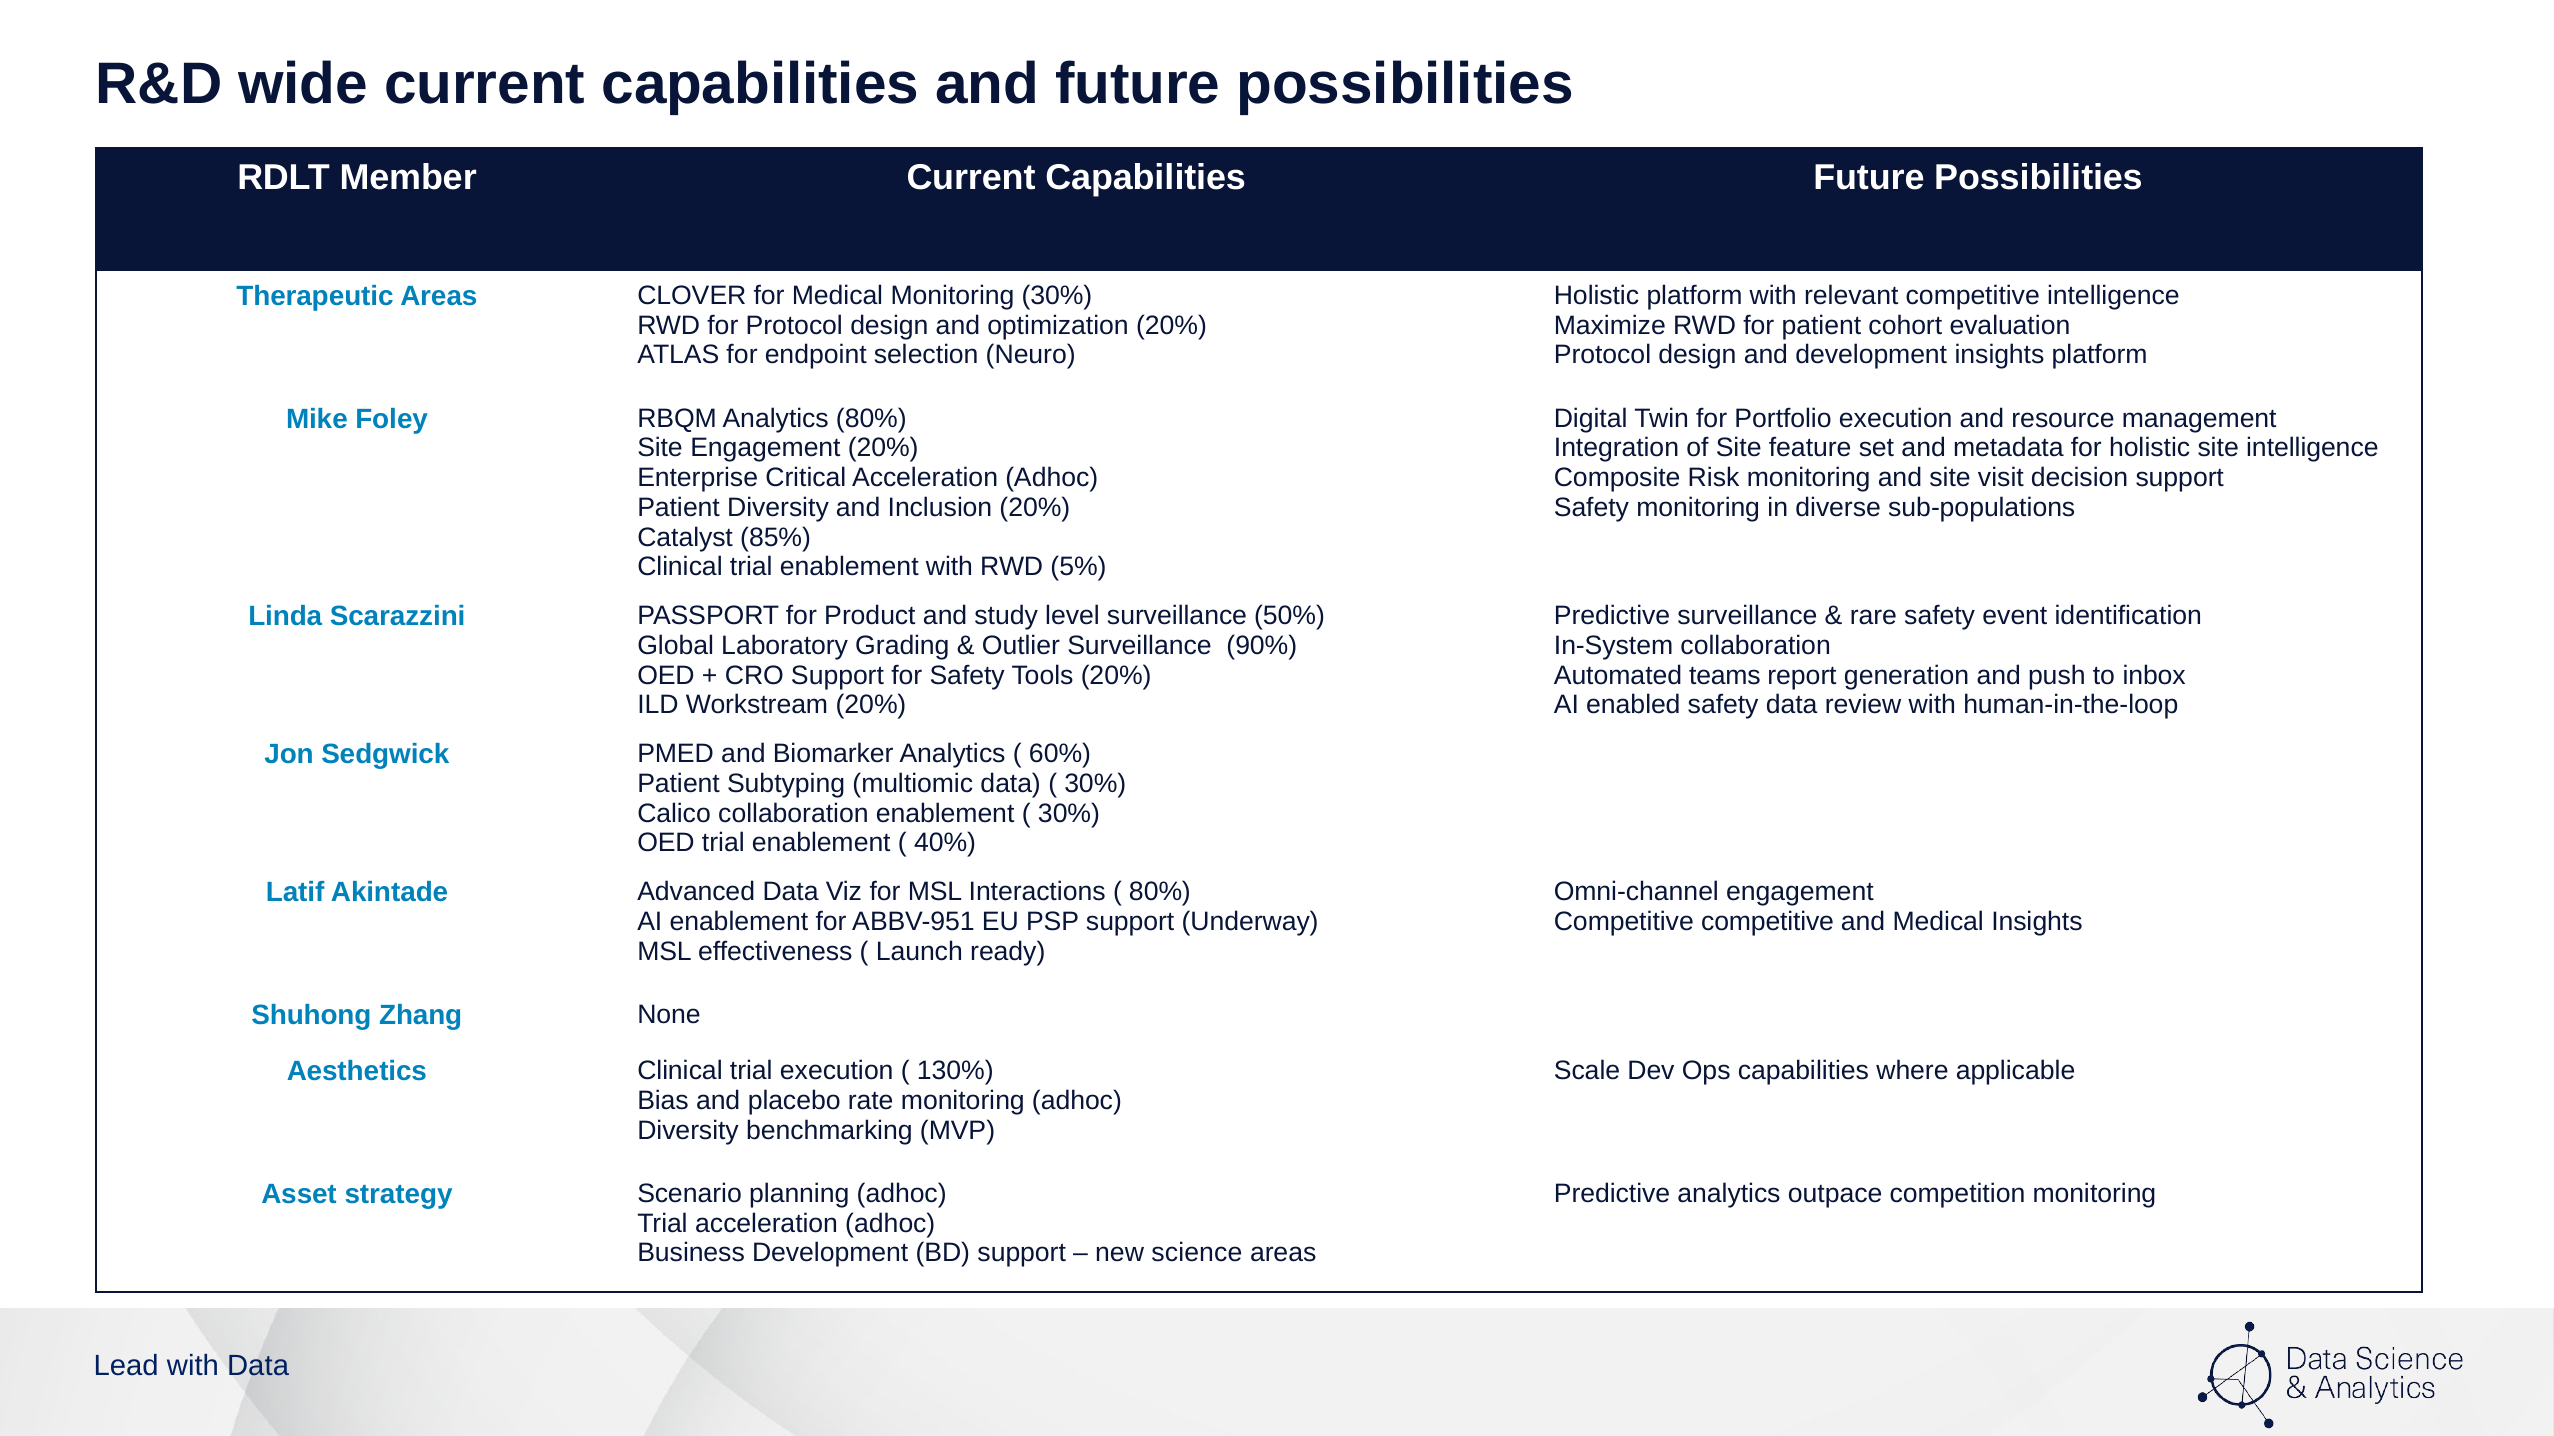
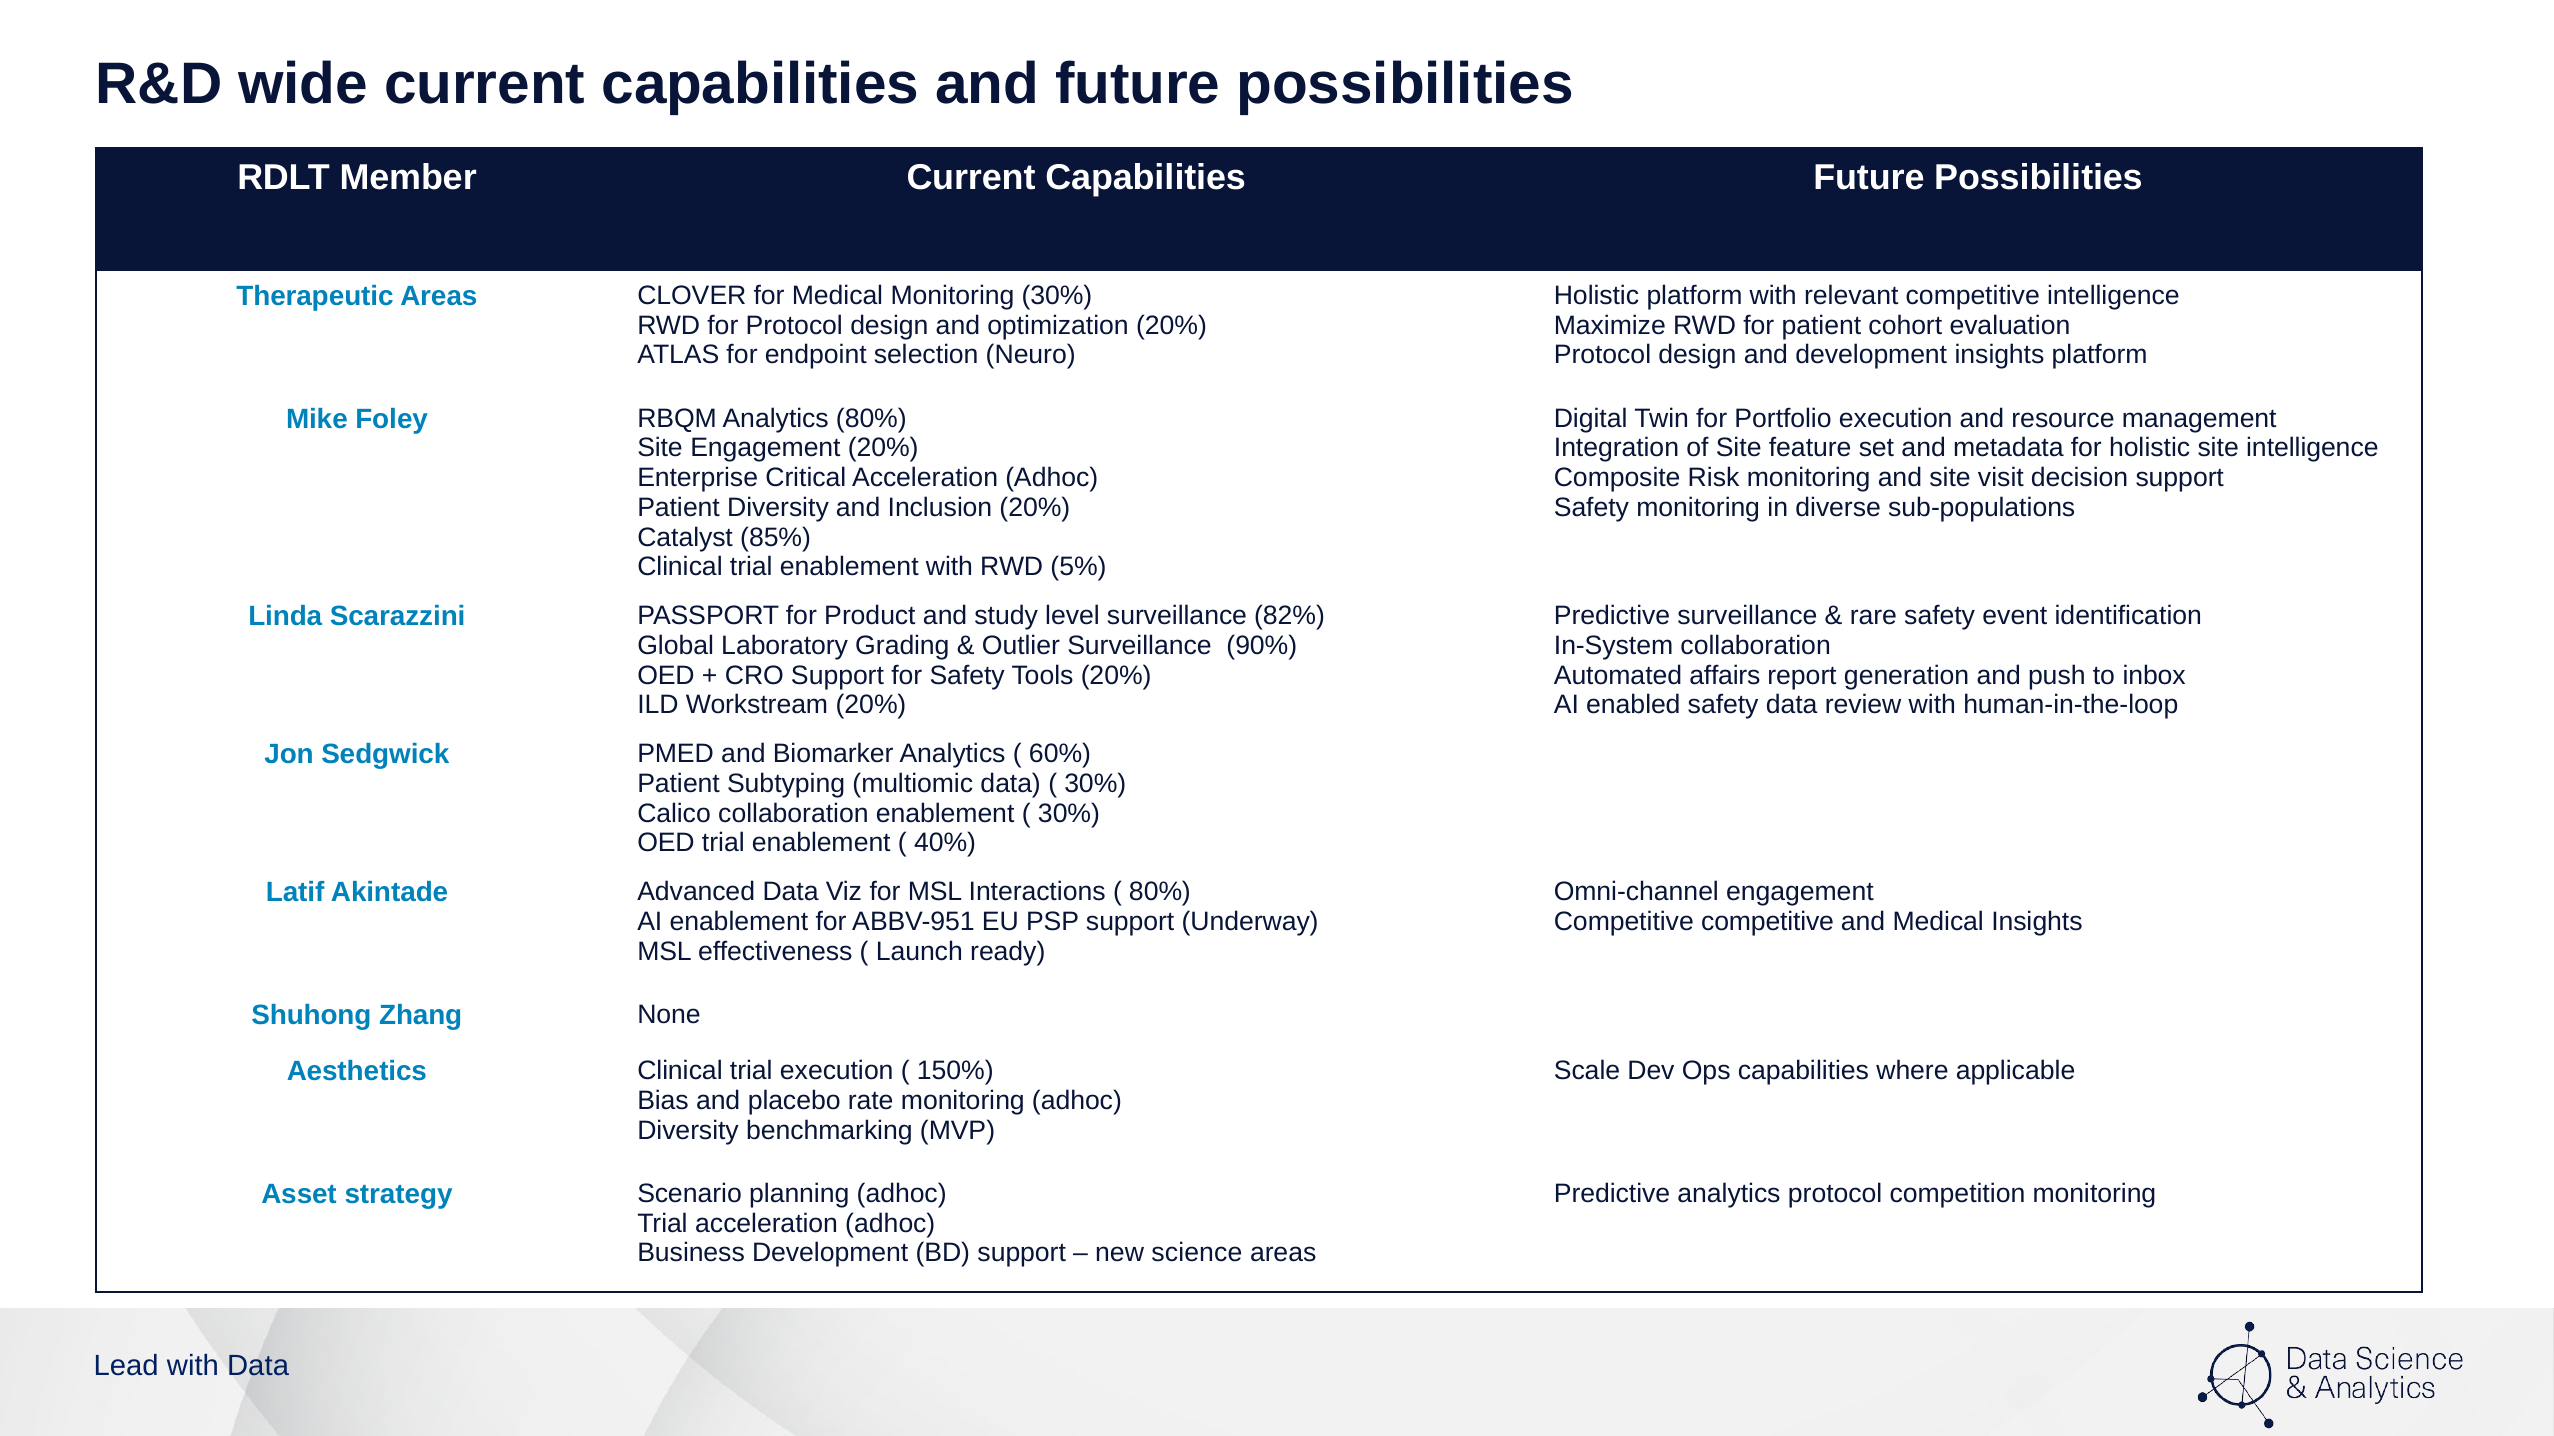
50%: 50% -> 82% (1290, 616)
teams: teams -> affairs (1725, 676)
130%: 130% -> 150% (955, 1071)
analytics outpace: outpace -> protocol (1835, 1194)
